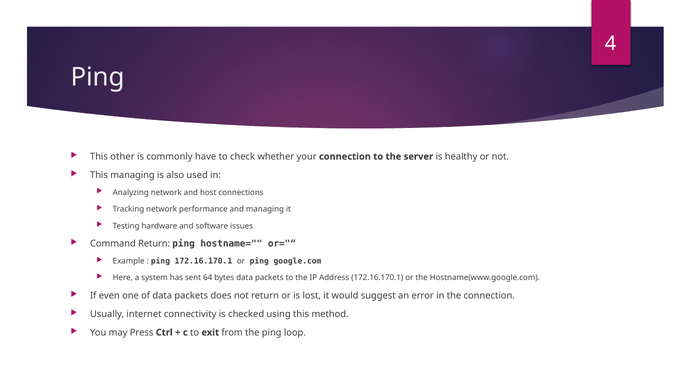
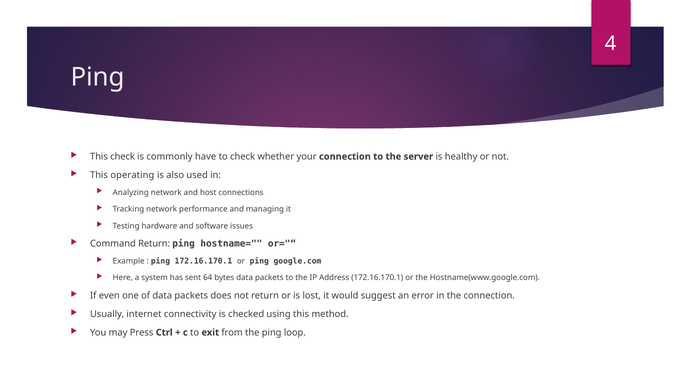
This other: other -> check (123, 156)
This managing: managing -> operating (132, 175)
